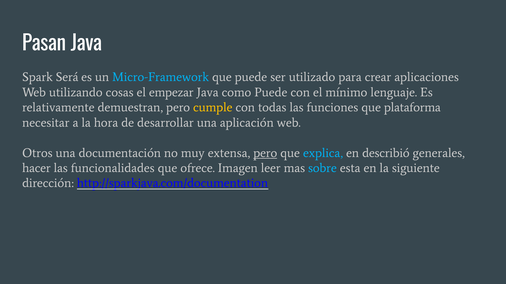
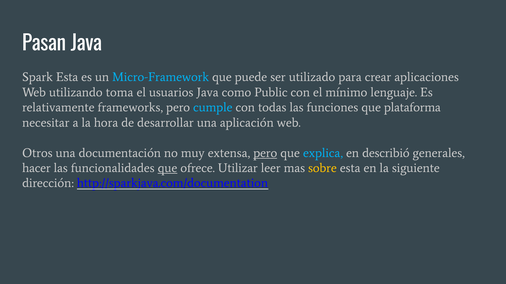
Spark Será: Será -> Esta (67, 77)
cosas: cosas -> toma (120, 92)
empezar: empezar -> usuarios (171, 92)
como Puede: Puede -> Public (271, 92)
demuestran: demuestran -> frameworks (130, 108)
cumple colour: yellow -> light blue (213, 108)
que underline: none -> present (167, 168)
Imagen: Imagen -> Utilizar (238, 168)
sobre colour: light blue -> yellow (322, 168)
